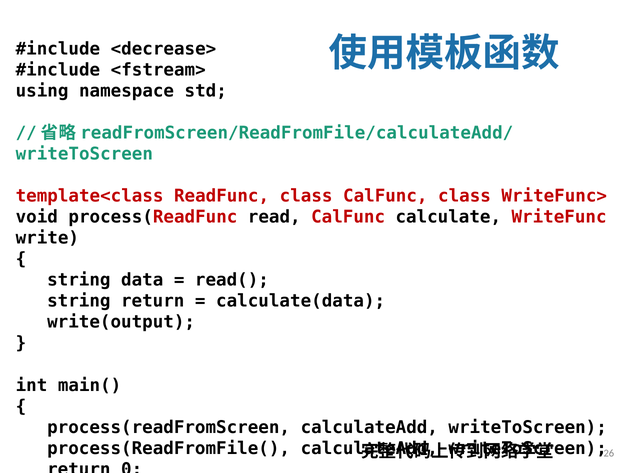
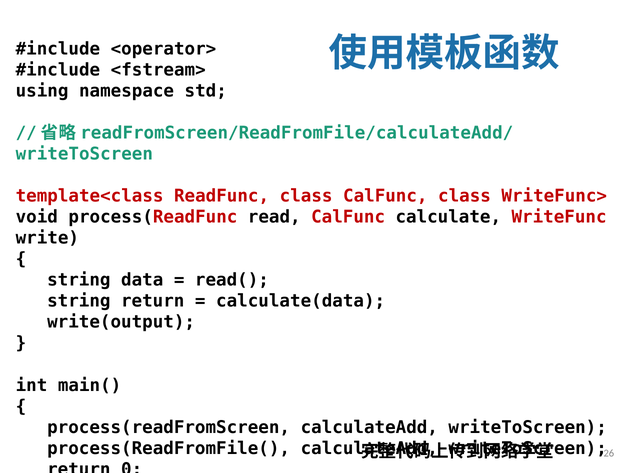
<decrease>: <decrease> -> <operator> (163, 49)
